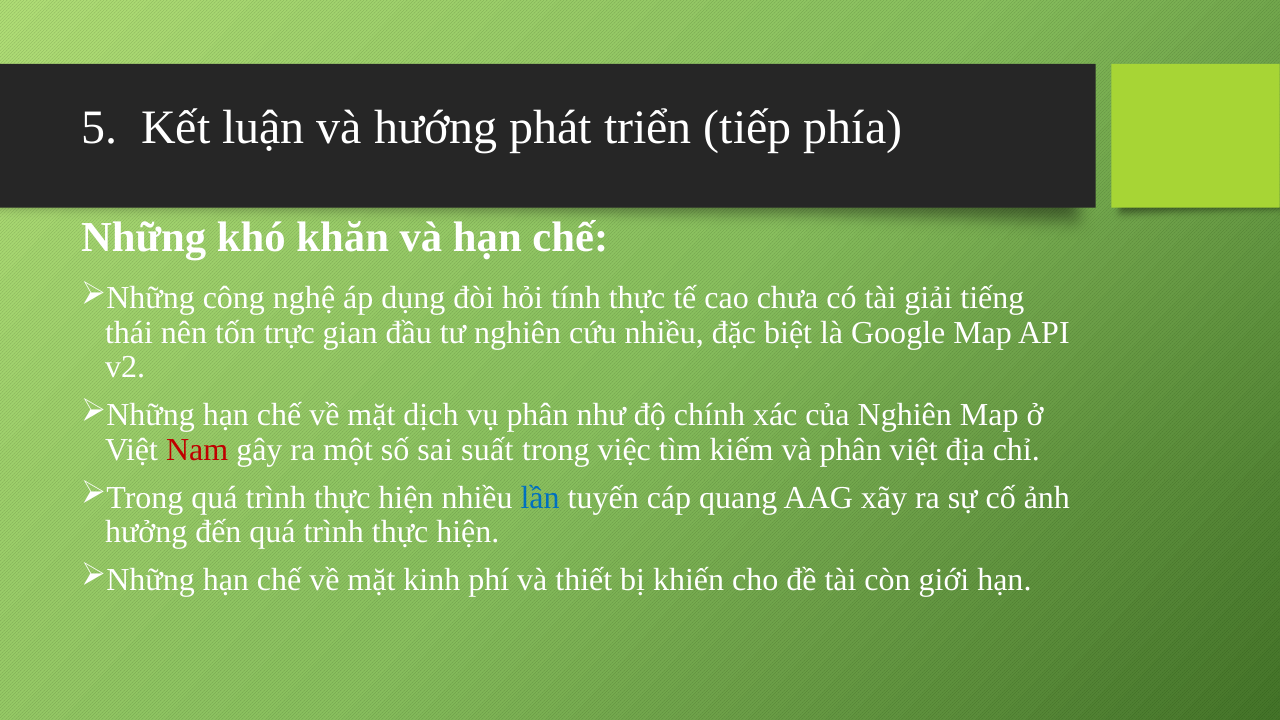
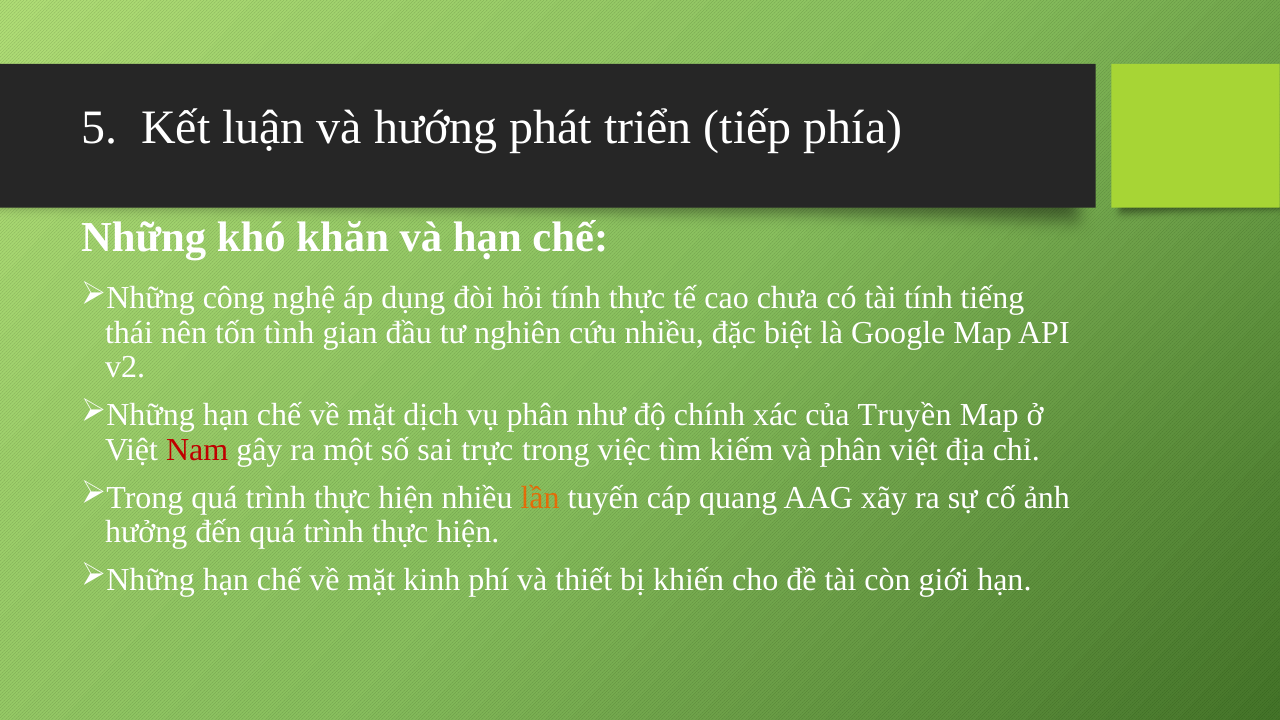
tài giải: giải -> tính (929, 298)
trực: trực -> tình (289, 333)
của Nghiên: Nghiên -> Truyền (905, 415)
suất: suất -> trực (487, 450)
lần colour: blue -> orange (540, 498)
